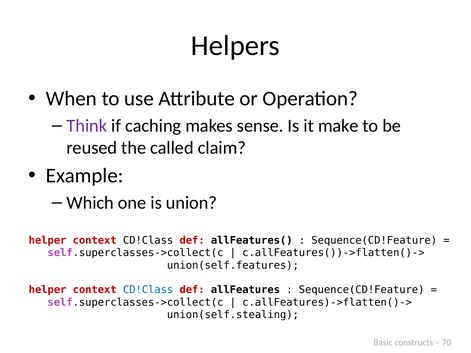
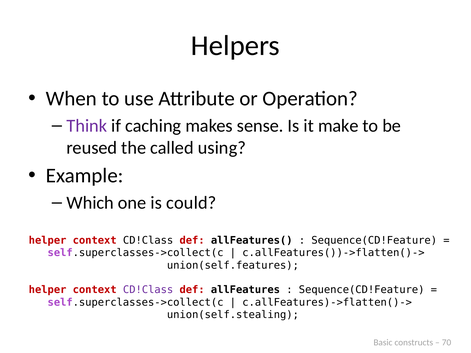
claim: claim -> using (222, 148)
union: union -> could (191, 203)
CD!Class colour: blue -> purple (148, 290)
